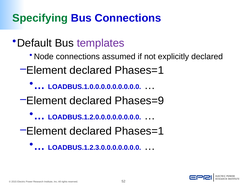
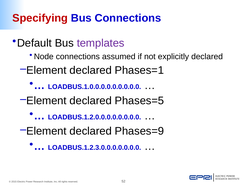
Specifying colour: green -> red (40, 18)
Phases=9: Phases=9 -> Phases=5 (139, 101)
Phases=1: Phases=1 -> Phases=9 (139, 131)
